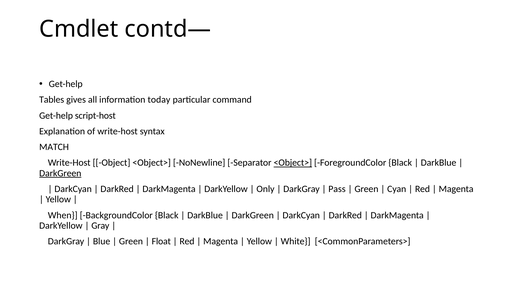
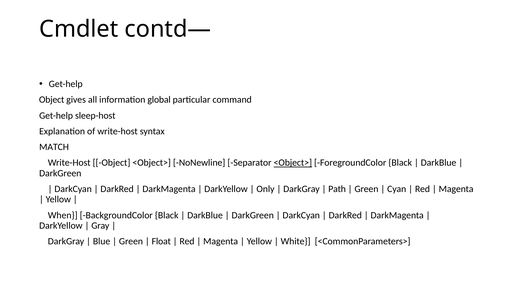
Tables: Tables -> Object (52, 100)
today: today -> global (159, 100)
script-host: script-host -> sleep-host (95, 116)
DarkGreen underline: present -> none (60, 173)
Pass: Pass -> Path (337, 189)
